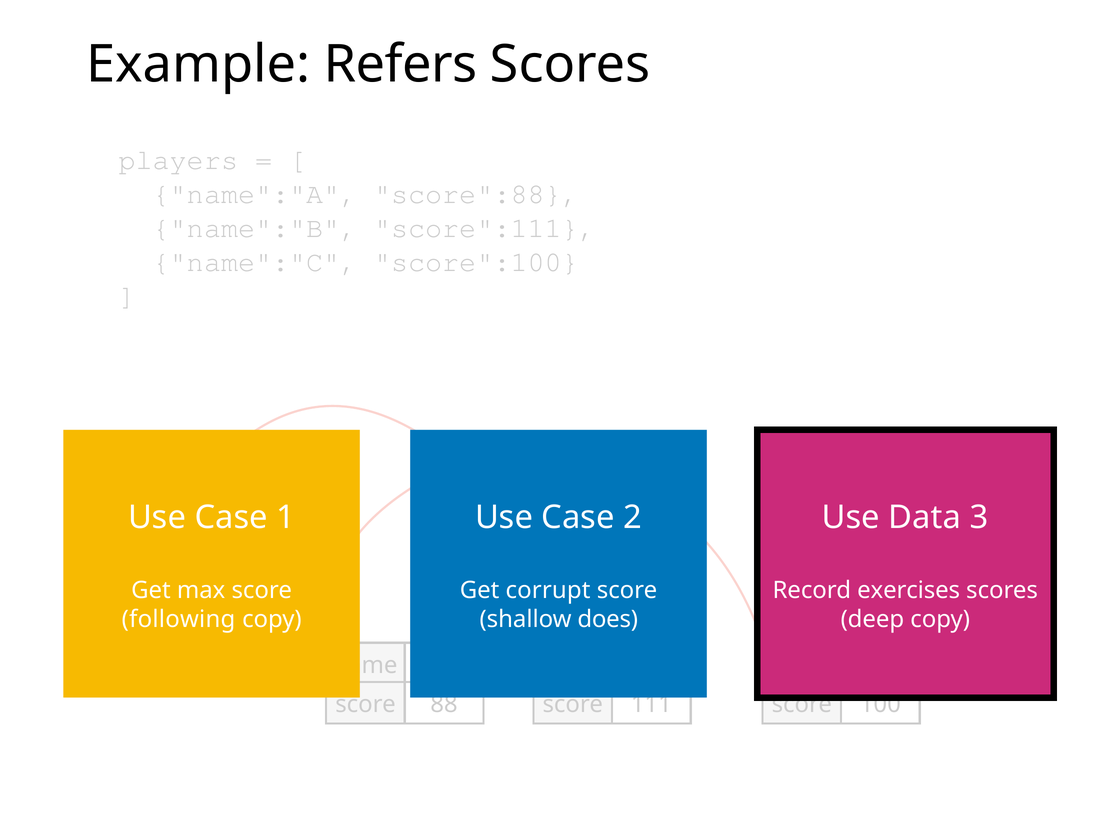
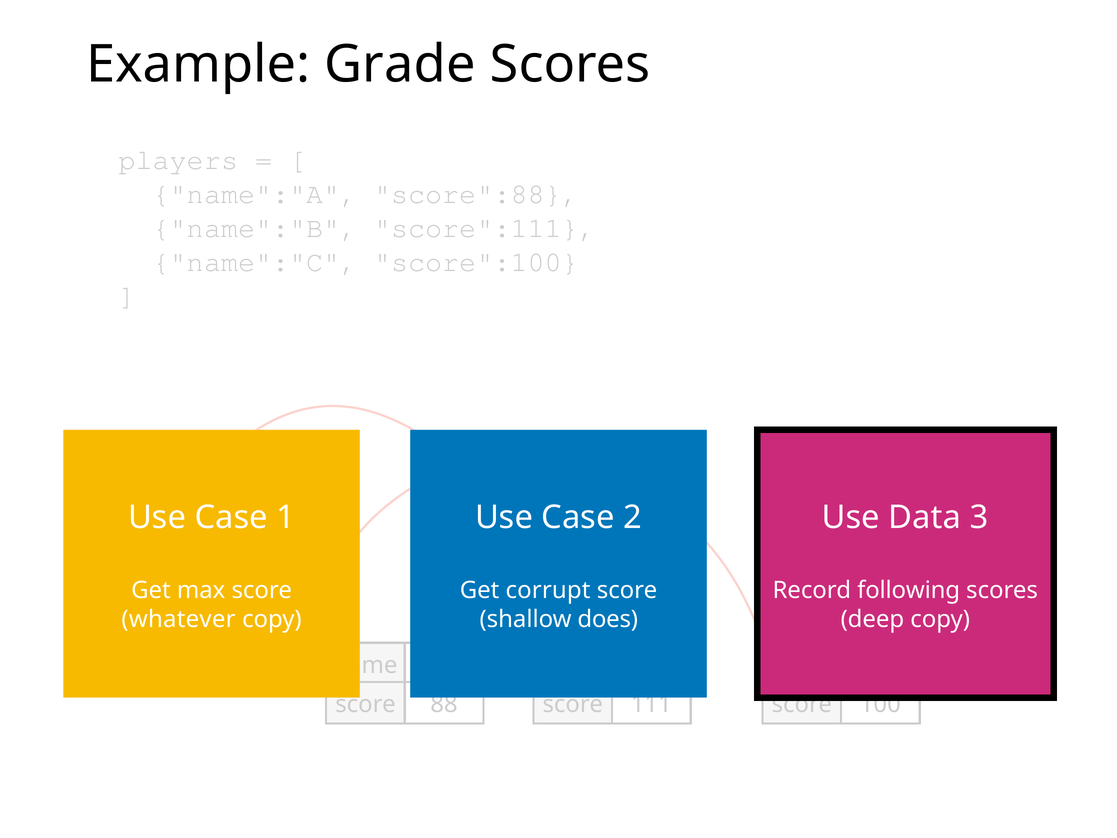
Refers: Refers -> Grade (400, 64)
exercises: exercises -> following (909, 590)
following: following -> whatever (179, 619)
